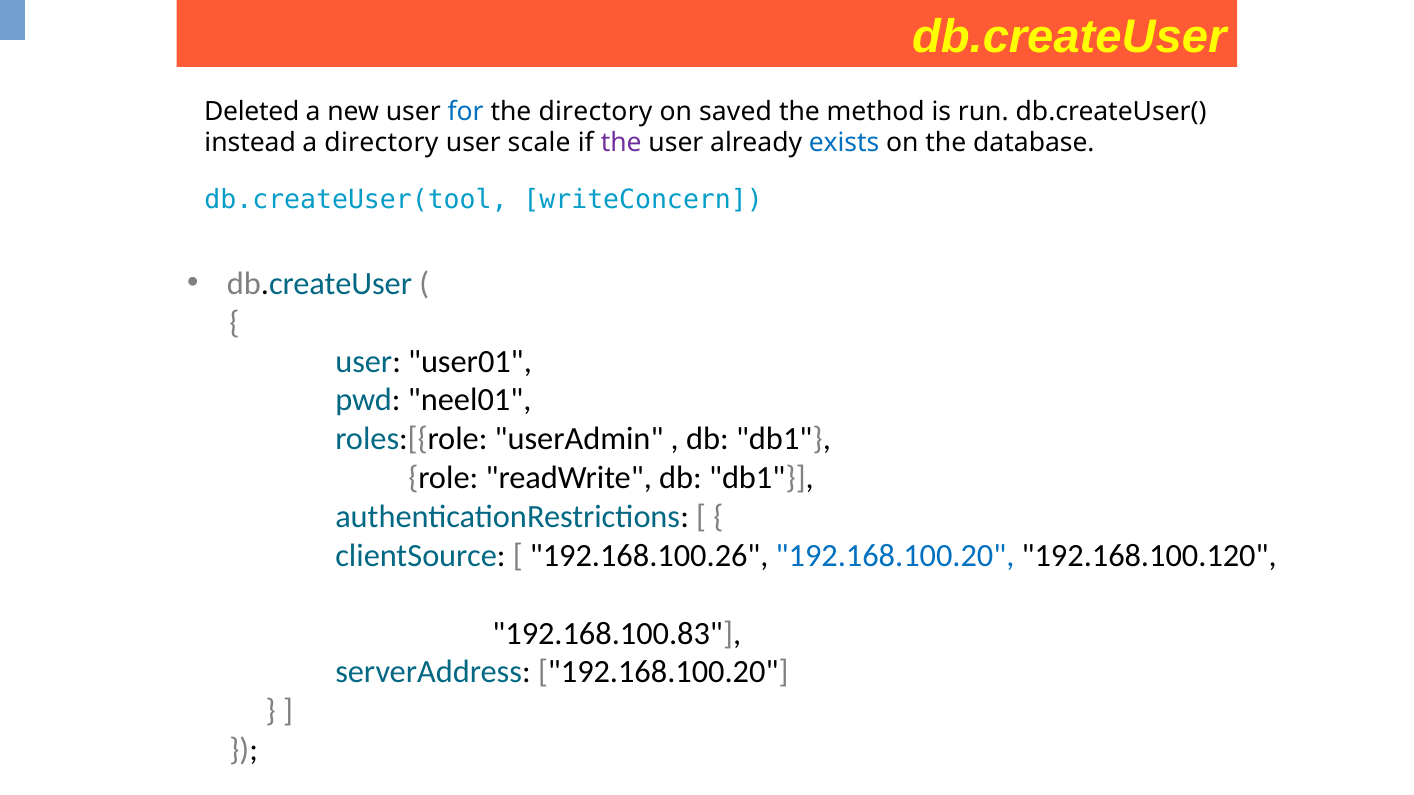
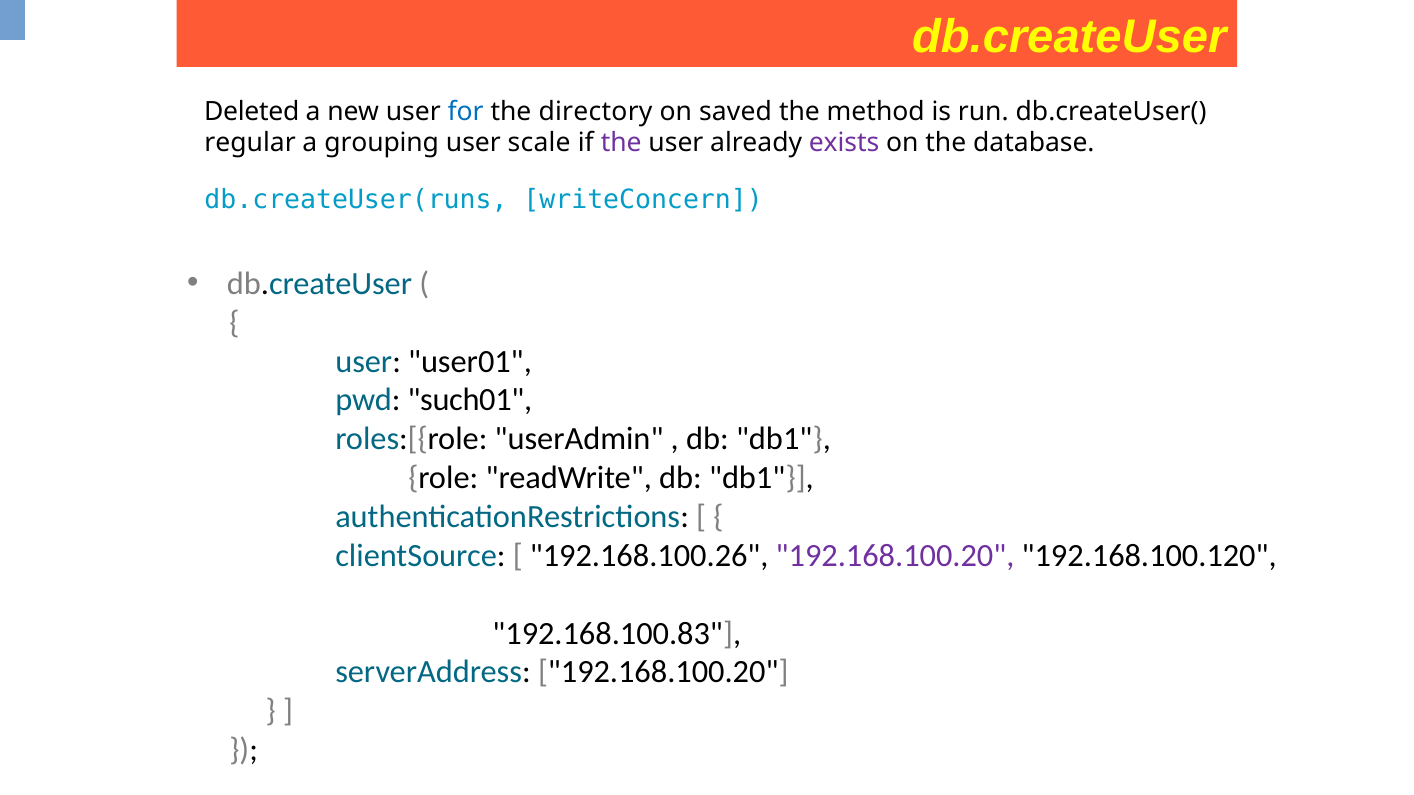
instead: instead -> regular (250, 143)
a directory: directory -> grouping (382, 143)
exists colour: blue -> purple (844, 143)
db.createUser(tool: db.createUser(tool -> db.createUser(runs (356, 200)
neel01: neel01 -> such01 (470, 400)
192.168.100.20 colour: blue -> purple (895, 556)
